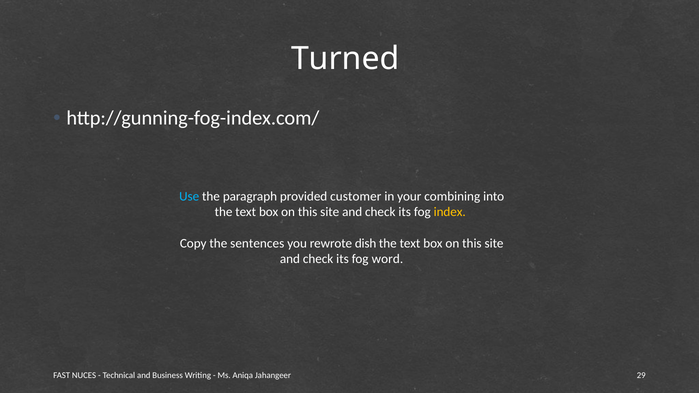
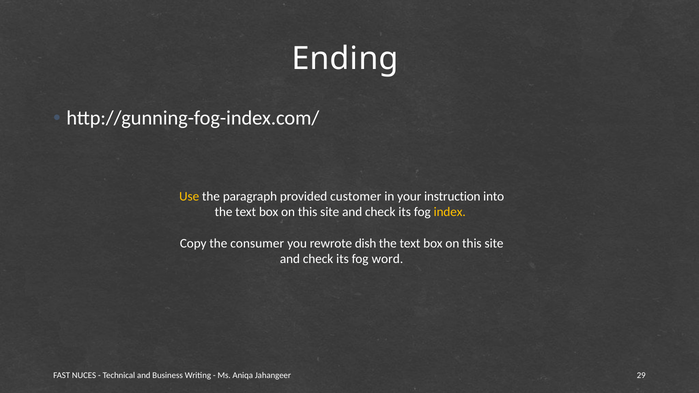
Turned: Turned -> Ending (345, 59)
Use colour: light blue -> yellow (189, 196)
combining: combining -> instruction (452, 196)
sentences: sentences -> consumer (257, 244)
